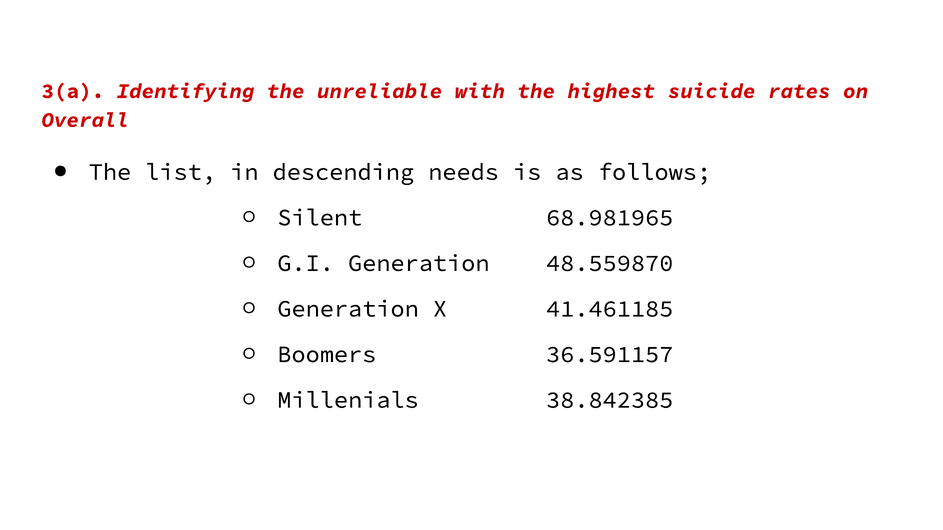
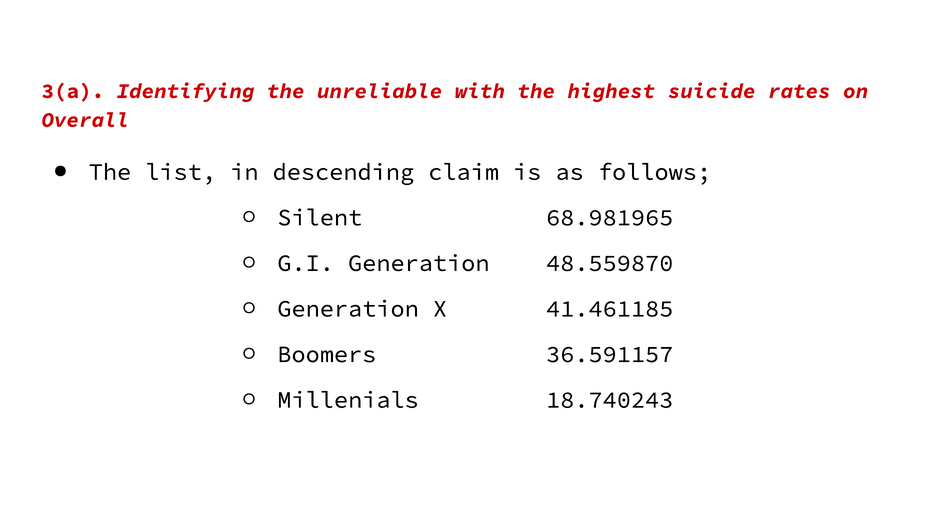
needs: needs -> claim (464, 172)
38.842385: 38.842385 -> 18.740243 (610, 400)
